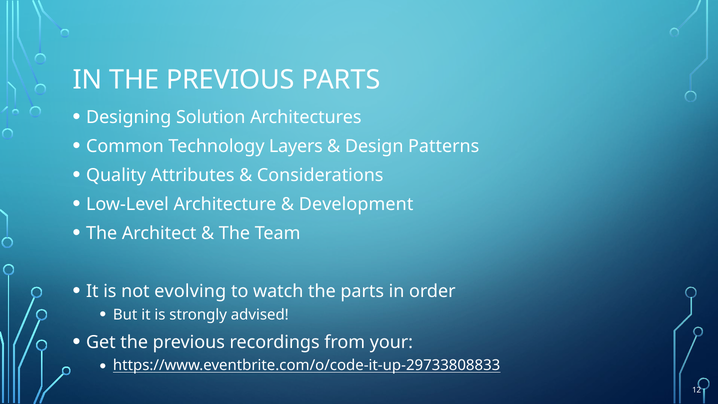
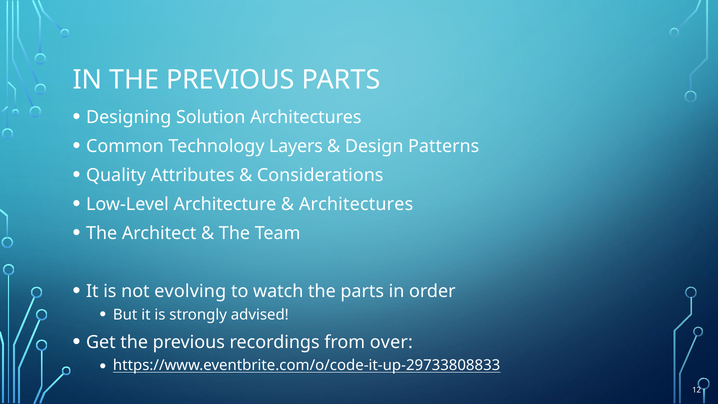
Development: Development -> Architectures (356, 204)
your: your -> over (391, 342)
